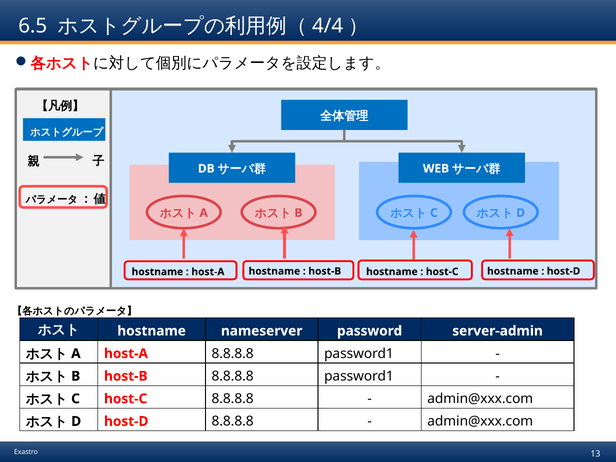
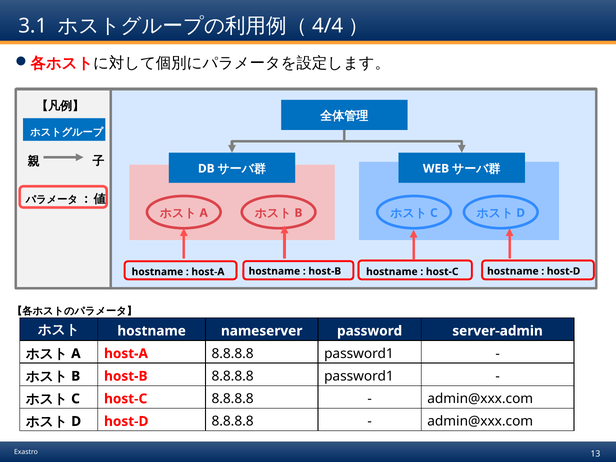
6.5: 6.5 -> 3.1 (33, 26)
